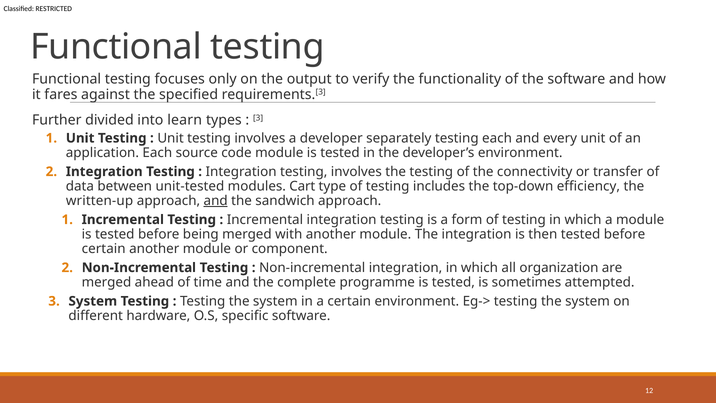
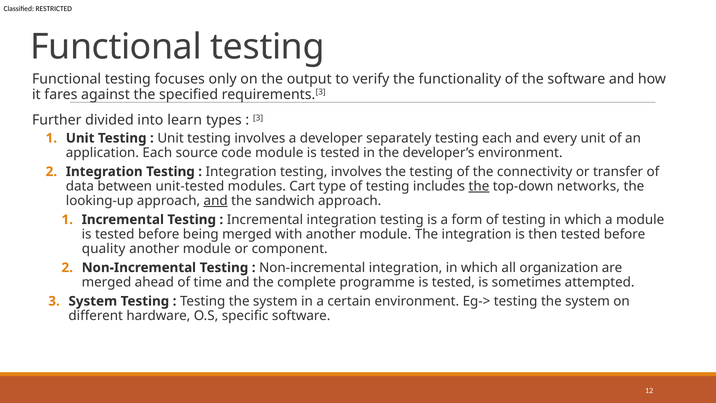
the underline: none -> present (479, 186)
efficiency: efficiency -> networks (588, 186)
written-up: written-up -> looking-up (100, 201)
certain: certain -> quality (104, 249)
